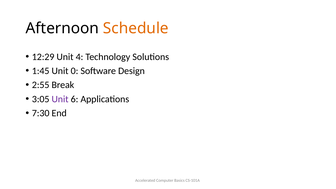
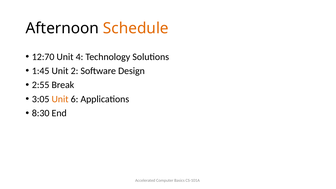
12:29: 12:29 -> 12:70 (43, 57)
0: 0 -> 2 (75, 71)
Unit colour: purple -> orange (60, 99)
7:30: 7:30 -> 8:30 (41, 113)
